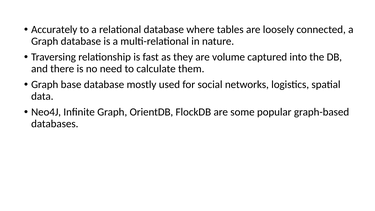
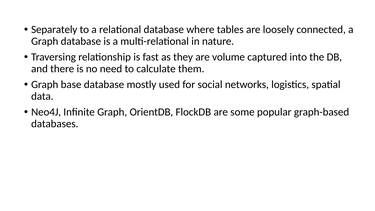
Accurately: Accurately -> Separately (54, 30)
